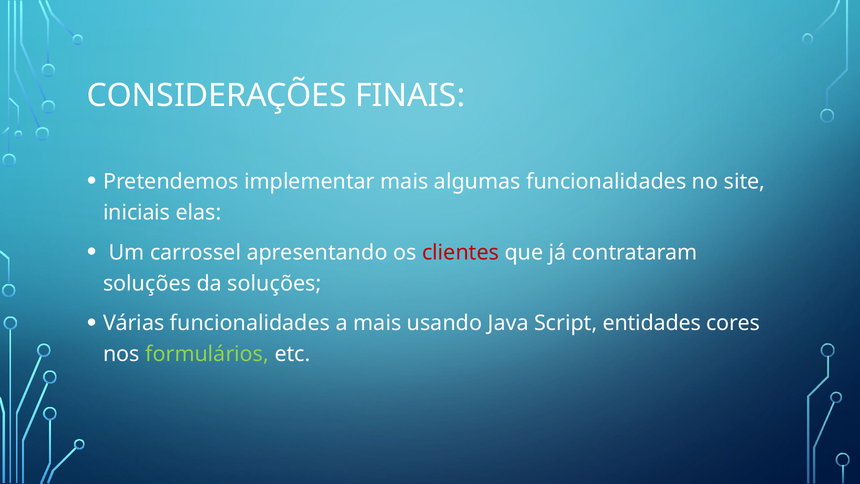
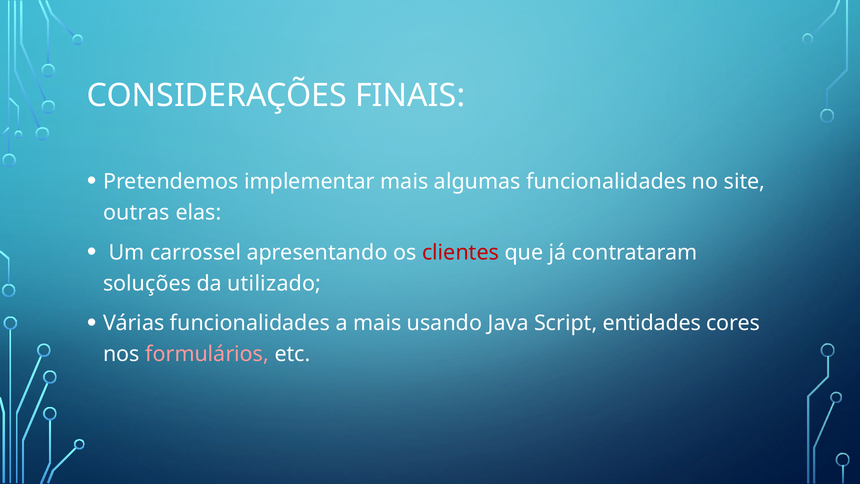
iniciais: iniciais -> outras (136, 212)
da soluções: soluções -> utilizado (274, 283)
formulários colour: light green -> pink (207, 354)
